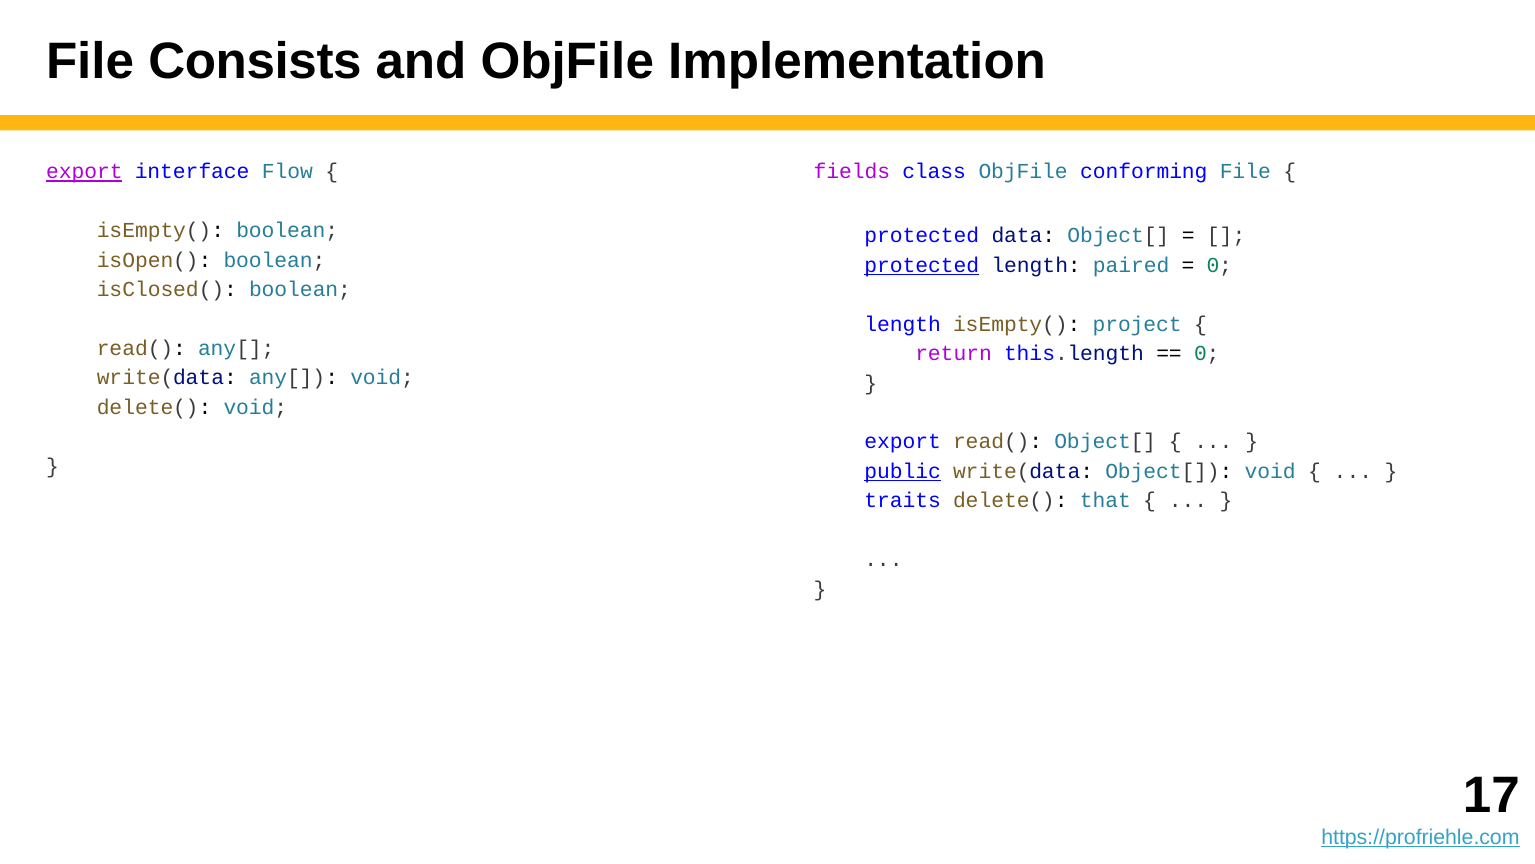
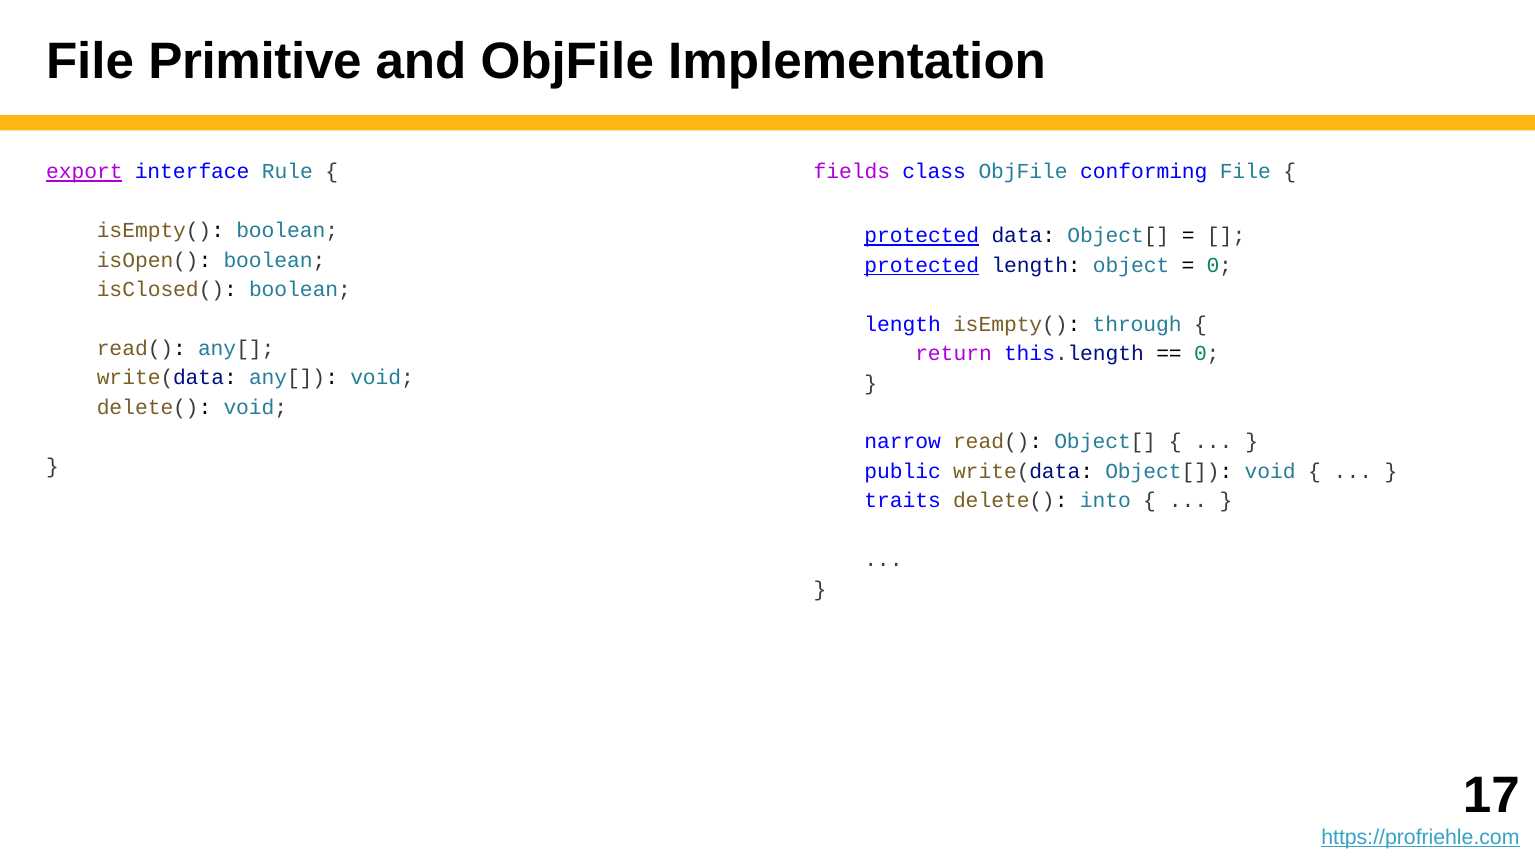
Consists: Consists -> Primitive (255, 61)
Flow: Flow -> Rule (287, 172)
protected underline: none -> present (922, 236)
paired: paired -> object (1131, 265)
project: project -> through (1137, 324)
export: export -> narrow (903, 442)
public underline: present -> none (903, 471)
that: that -> into (1105, 500)
